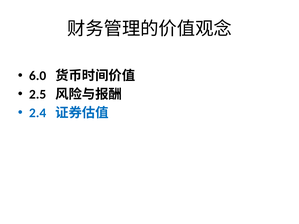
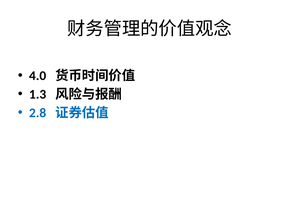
6.0: 6.0 -> 4.0 (38, 76)
2.5: 2.5 -> 1.3 (38, 94)
2.4: 2.4 -> 2.8 (38, 113)
